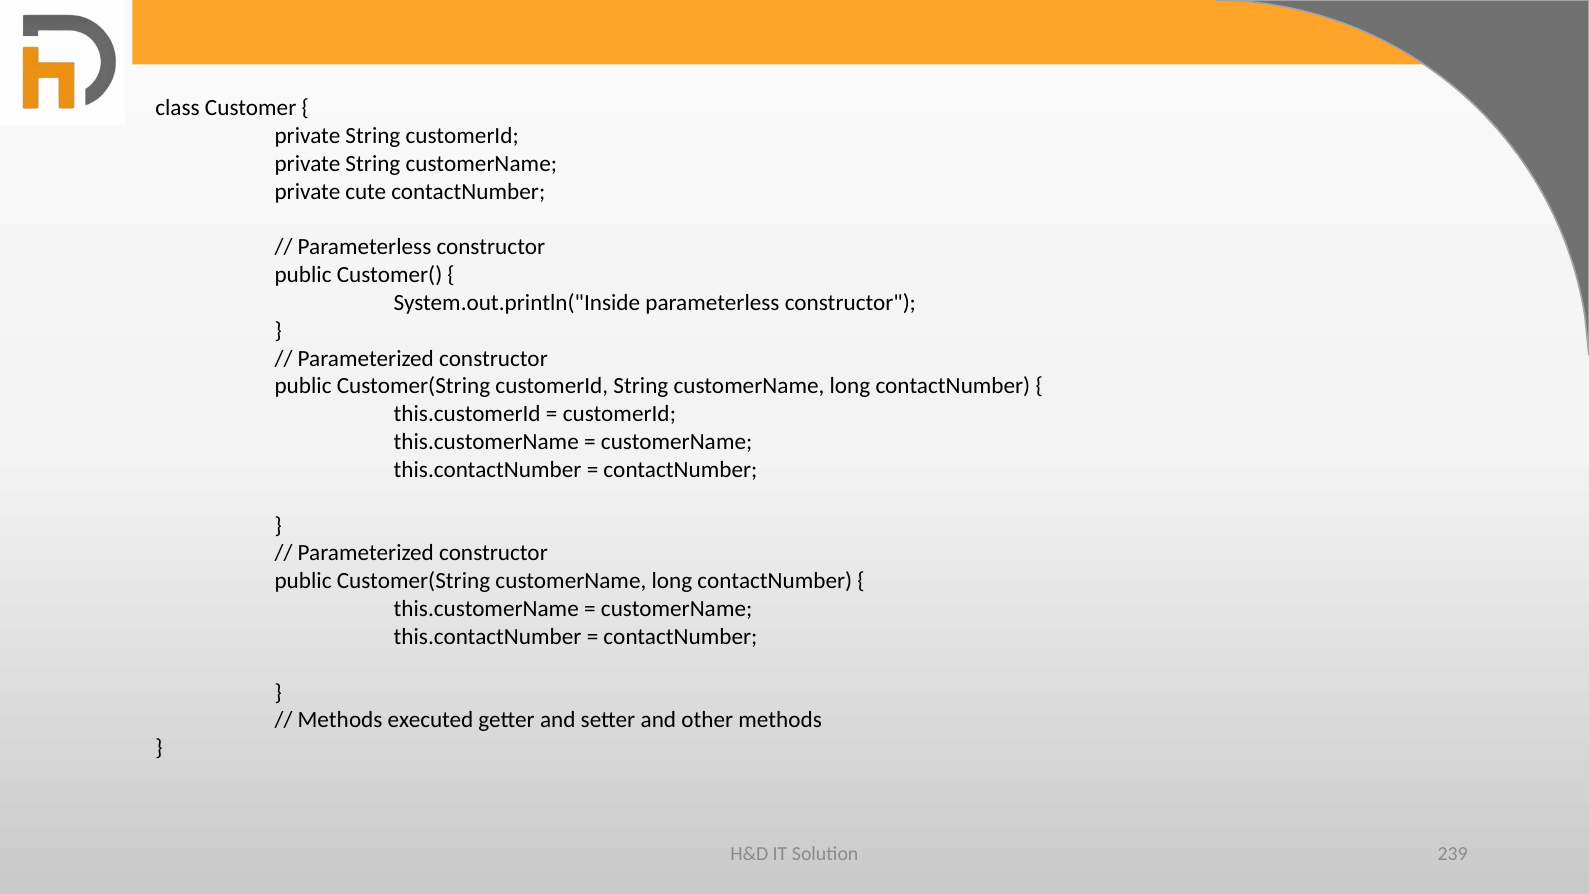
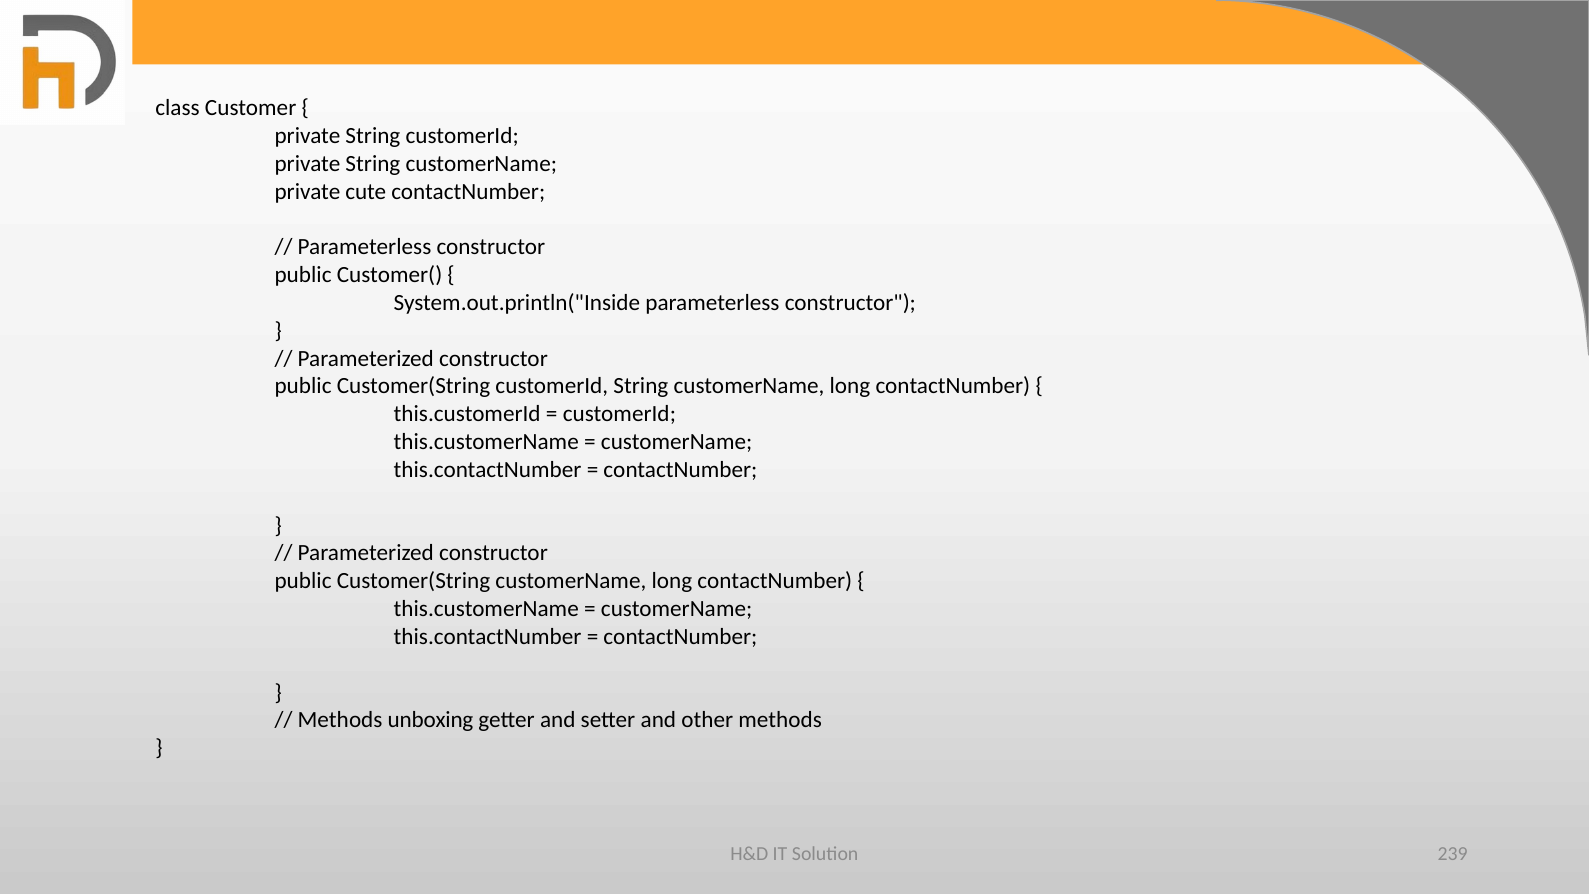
executed: executed -> unboxing (431, 720)
